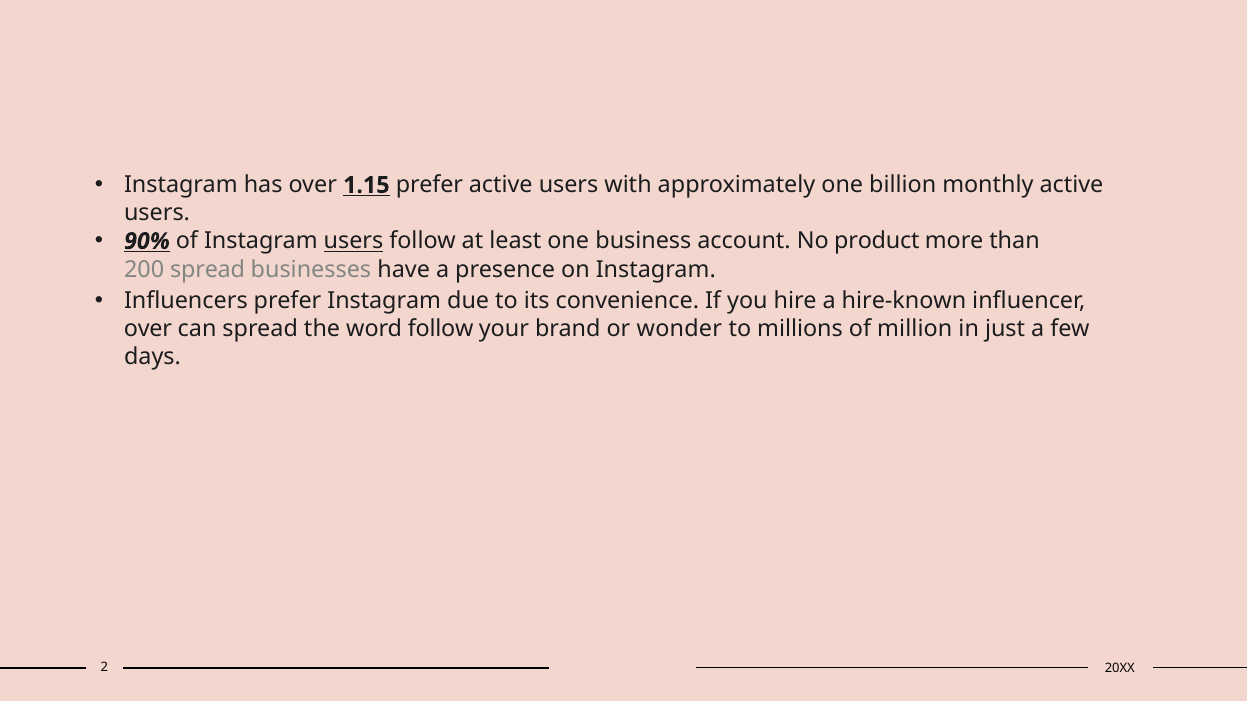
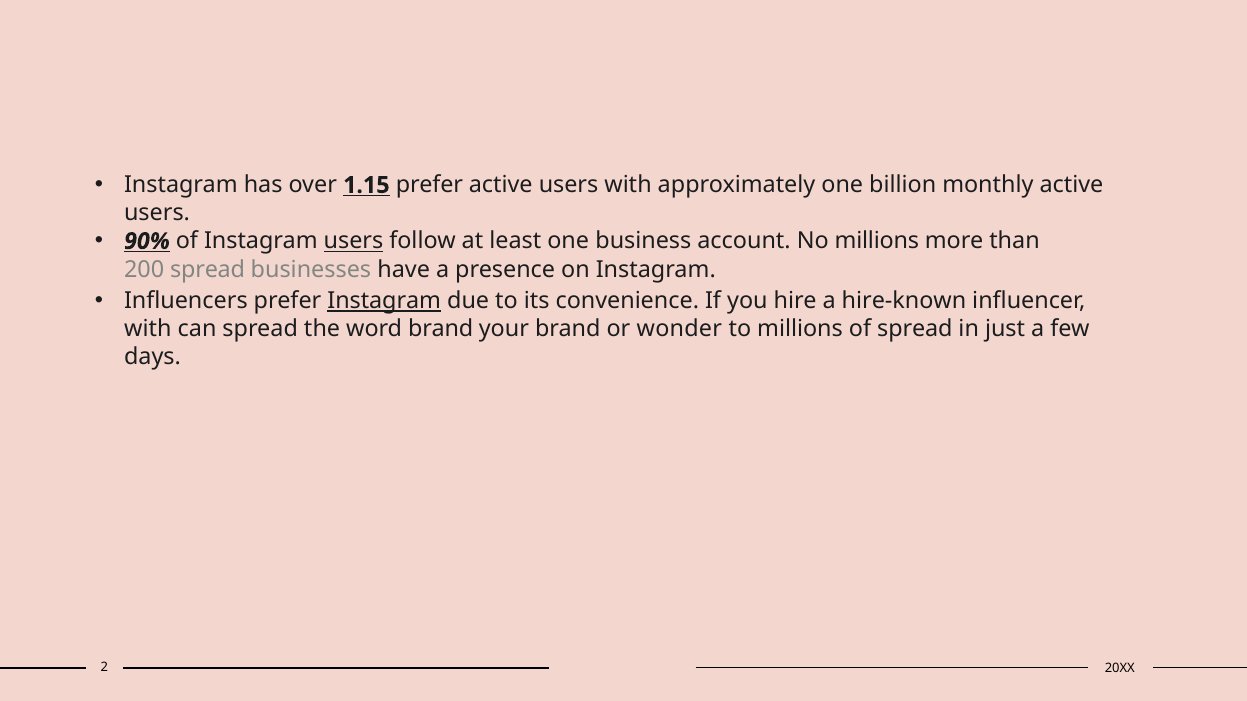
No product: product -> millions (877, 241)
Instagram underline: none -> present (384, 301)
over: over -> with (148, 329)
word follow: follow -> brand (441, 329)
of million: million -> spread (915, 329)
